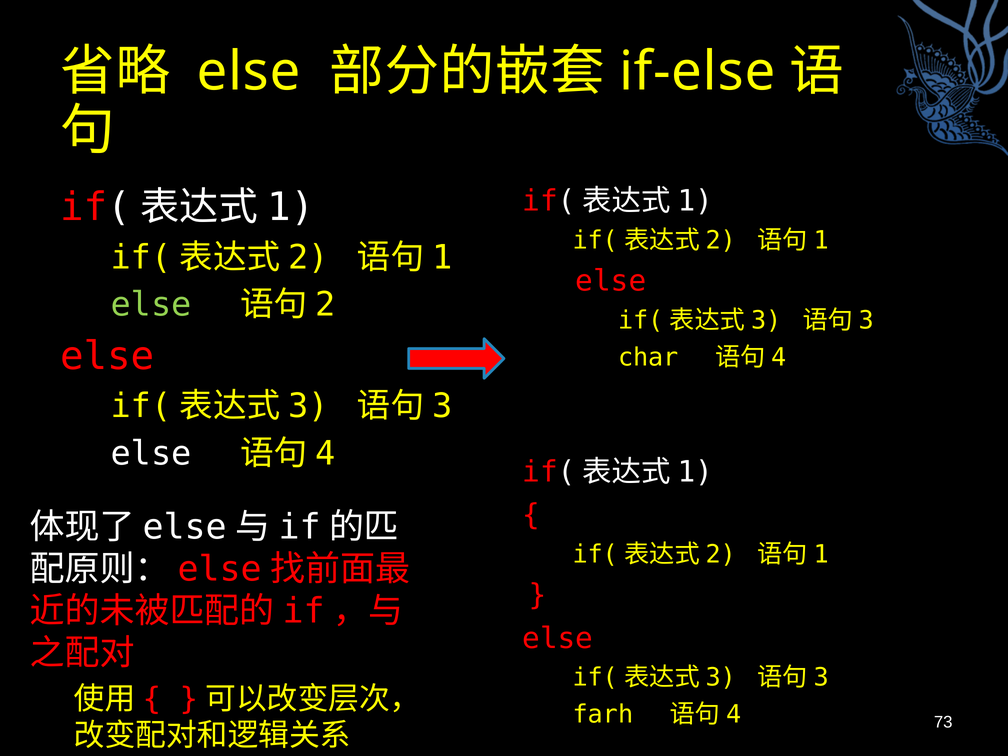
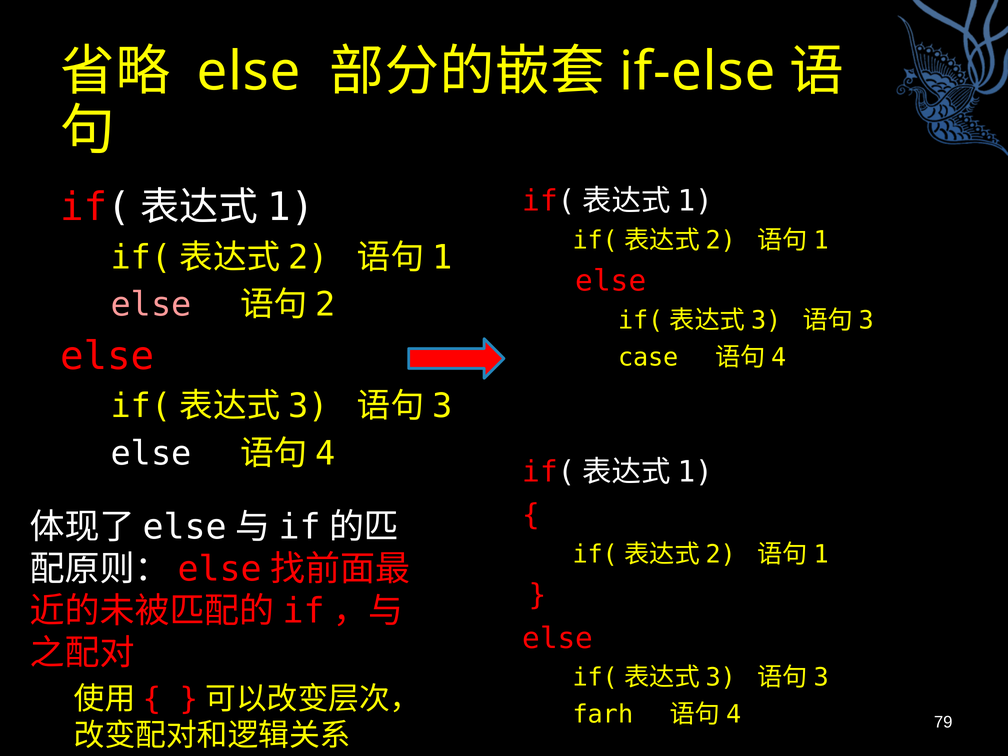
else colour: light green -> pink (151, 305)
char: char -> case (648, 357)
73: 73 -> 79 (943, 722)
